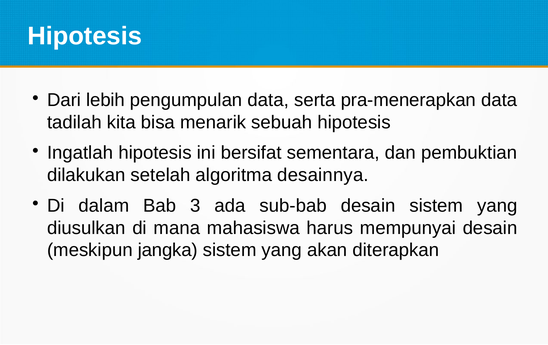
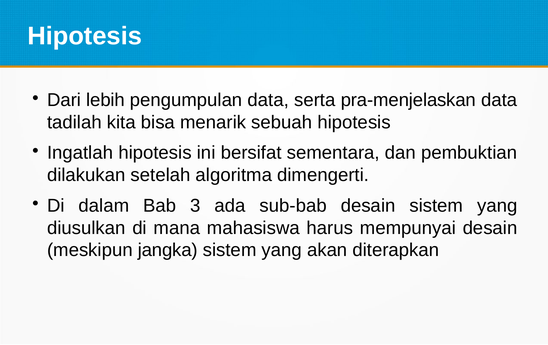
pra-menerapkan: pra-menerapkan -> pra-menjelaskan (408, 100)
desainnya: desainnya -> dimengerti (323, 175)
